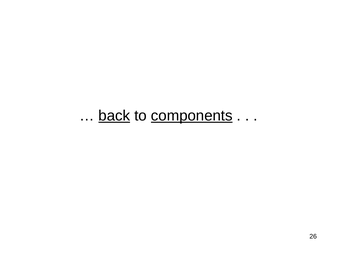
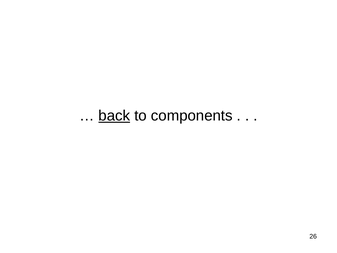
components underline: present -> none (192, 116)
